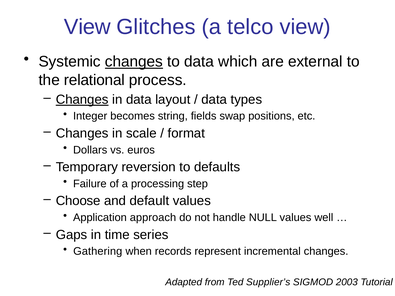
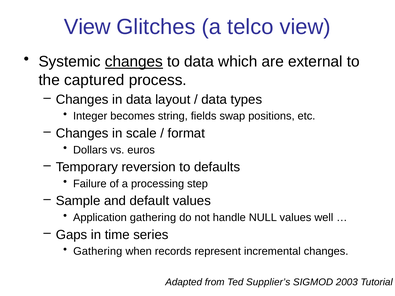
relational: relational -> captured (94, 80)
Changes underline: present -> none (82, 100)
Choose: Choose -> Sample (78, 201)
Application approach: approach -> gathering (153, 218)
